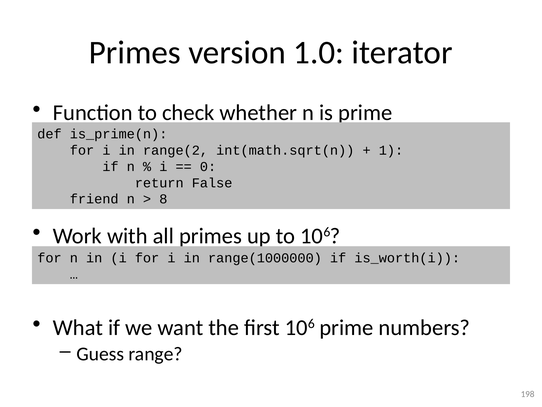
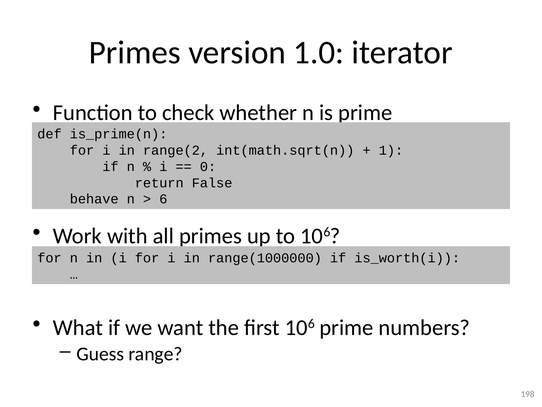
friend: friend -> behave (94, 199)
8: 8 -> 6 (163, 199)
